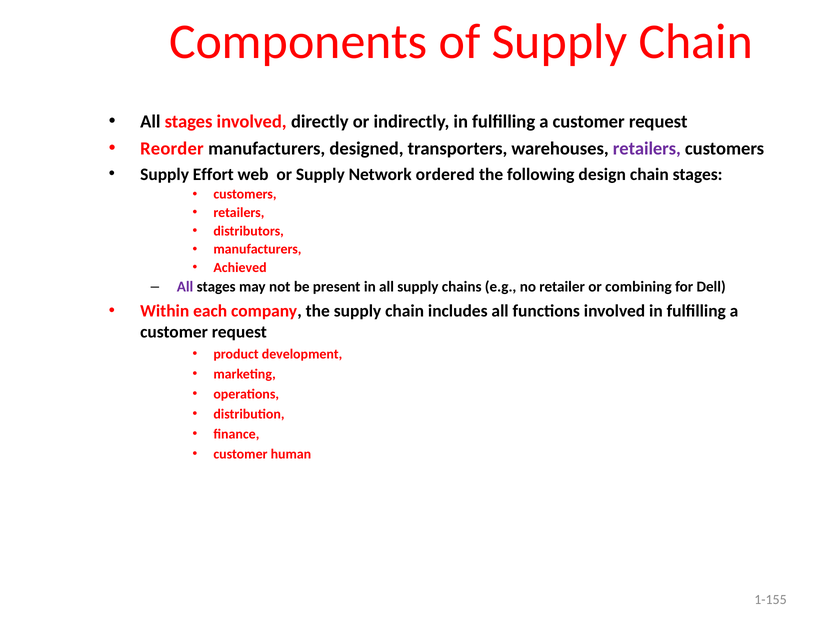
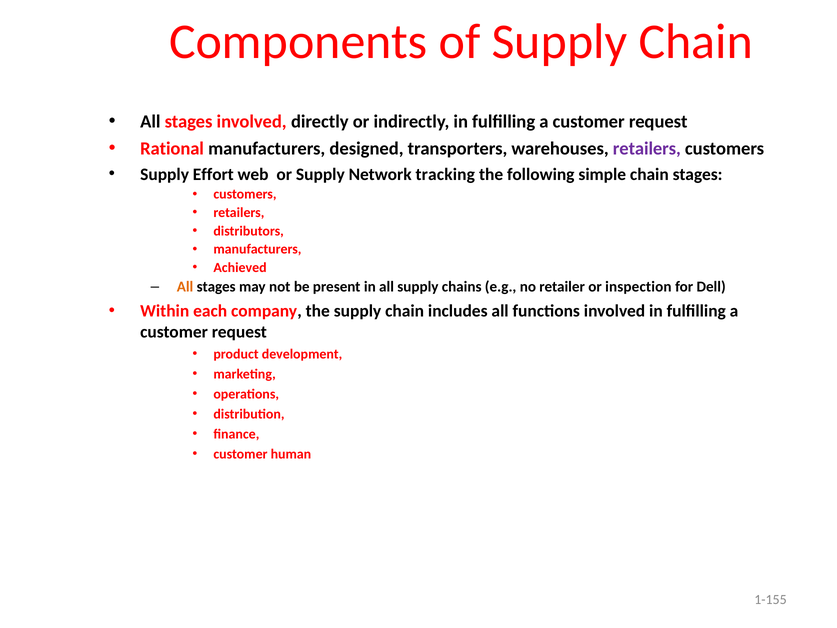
Reorder: Reorder -> Rational (172, 148)
ordered: ordered -> tracking (445, 174)
design: design -> simple (602, 174)
All colour: purple -> orange (185, 287)
combining: combining -> inspection (638, 287)
